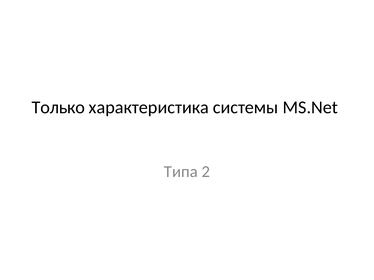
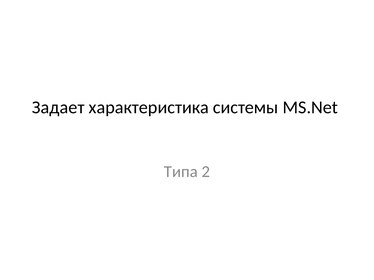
Только: Только -> Задает (58, 108)
